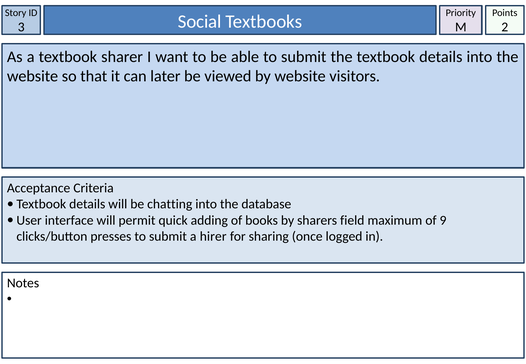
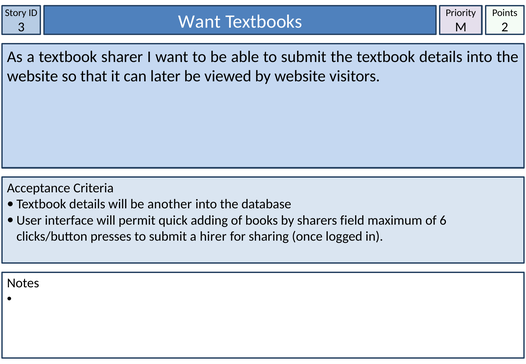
3 Social: Social -> Want (199, 21)
chatting: chatting -> another (170, 204)
9: 9 -> 6 (443, 220)
